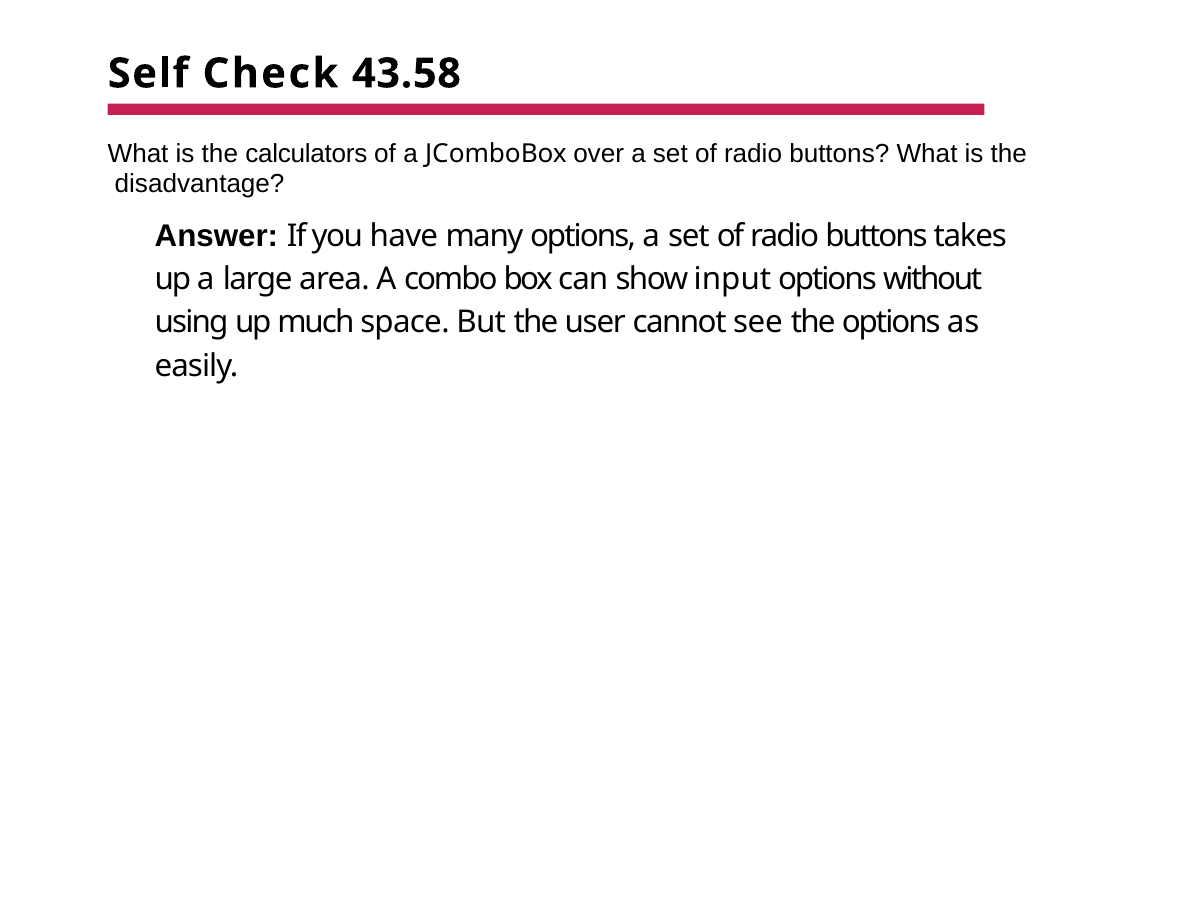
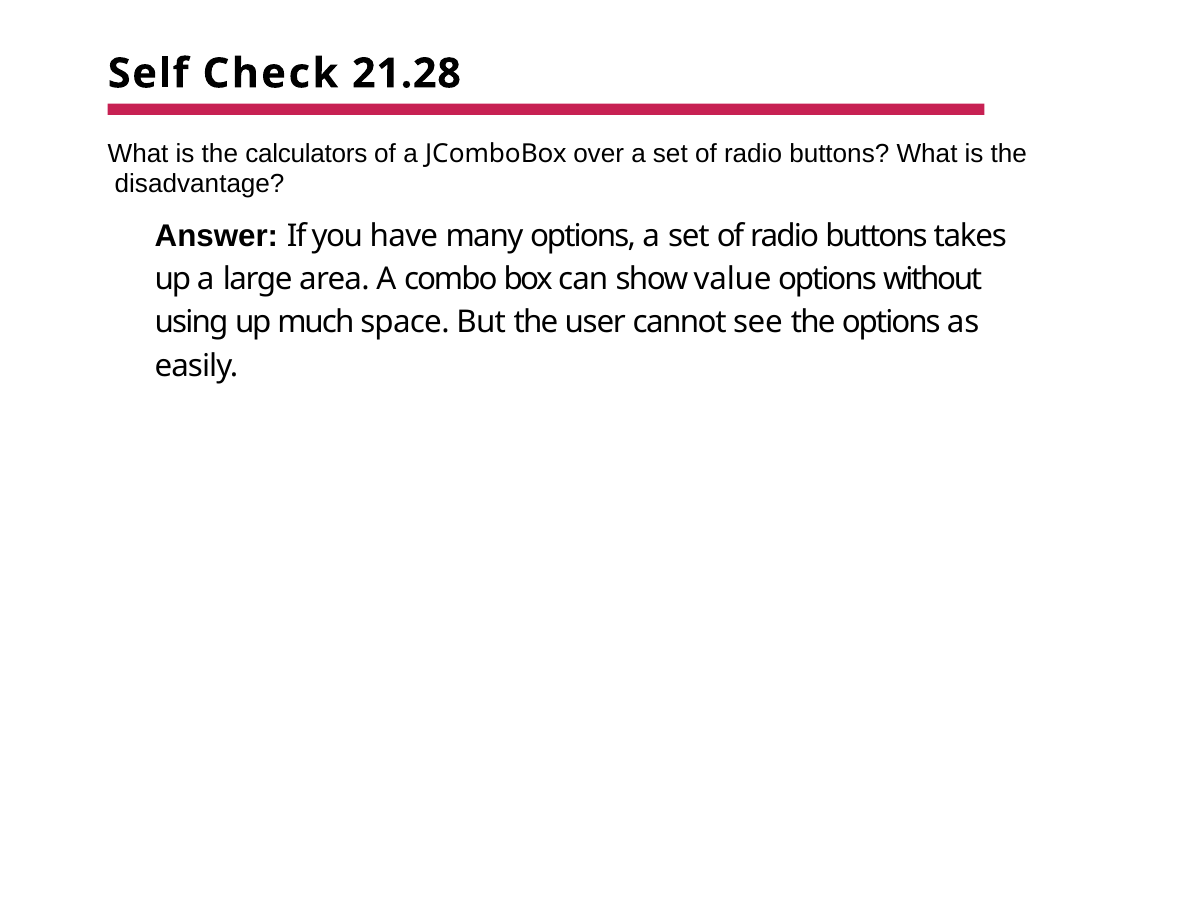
43.58: 43.58 -> 21.28 (407, 74)
input: input -> value (733, 279)
